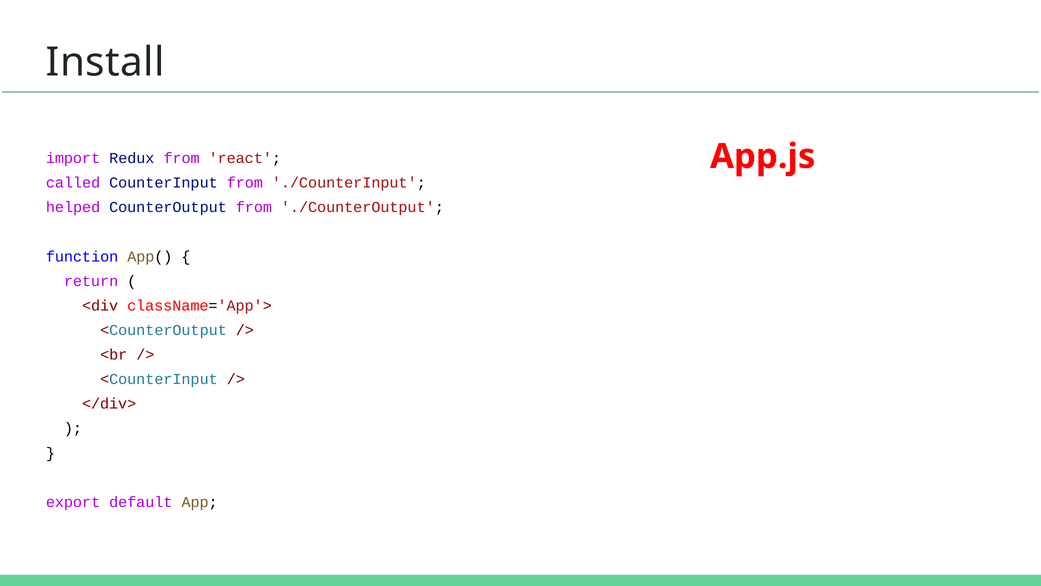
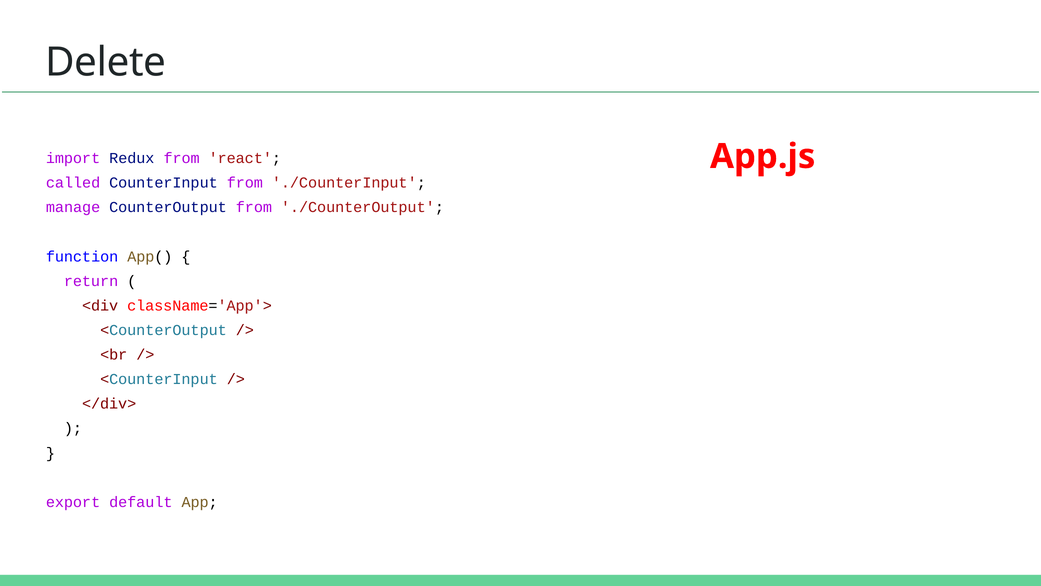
Install: Install -> Delete (106, 62)
helped: helped -> manage (73, 207)
